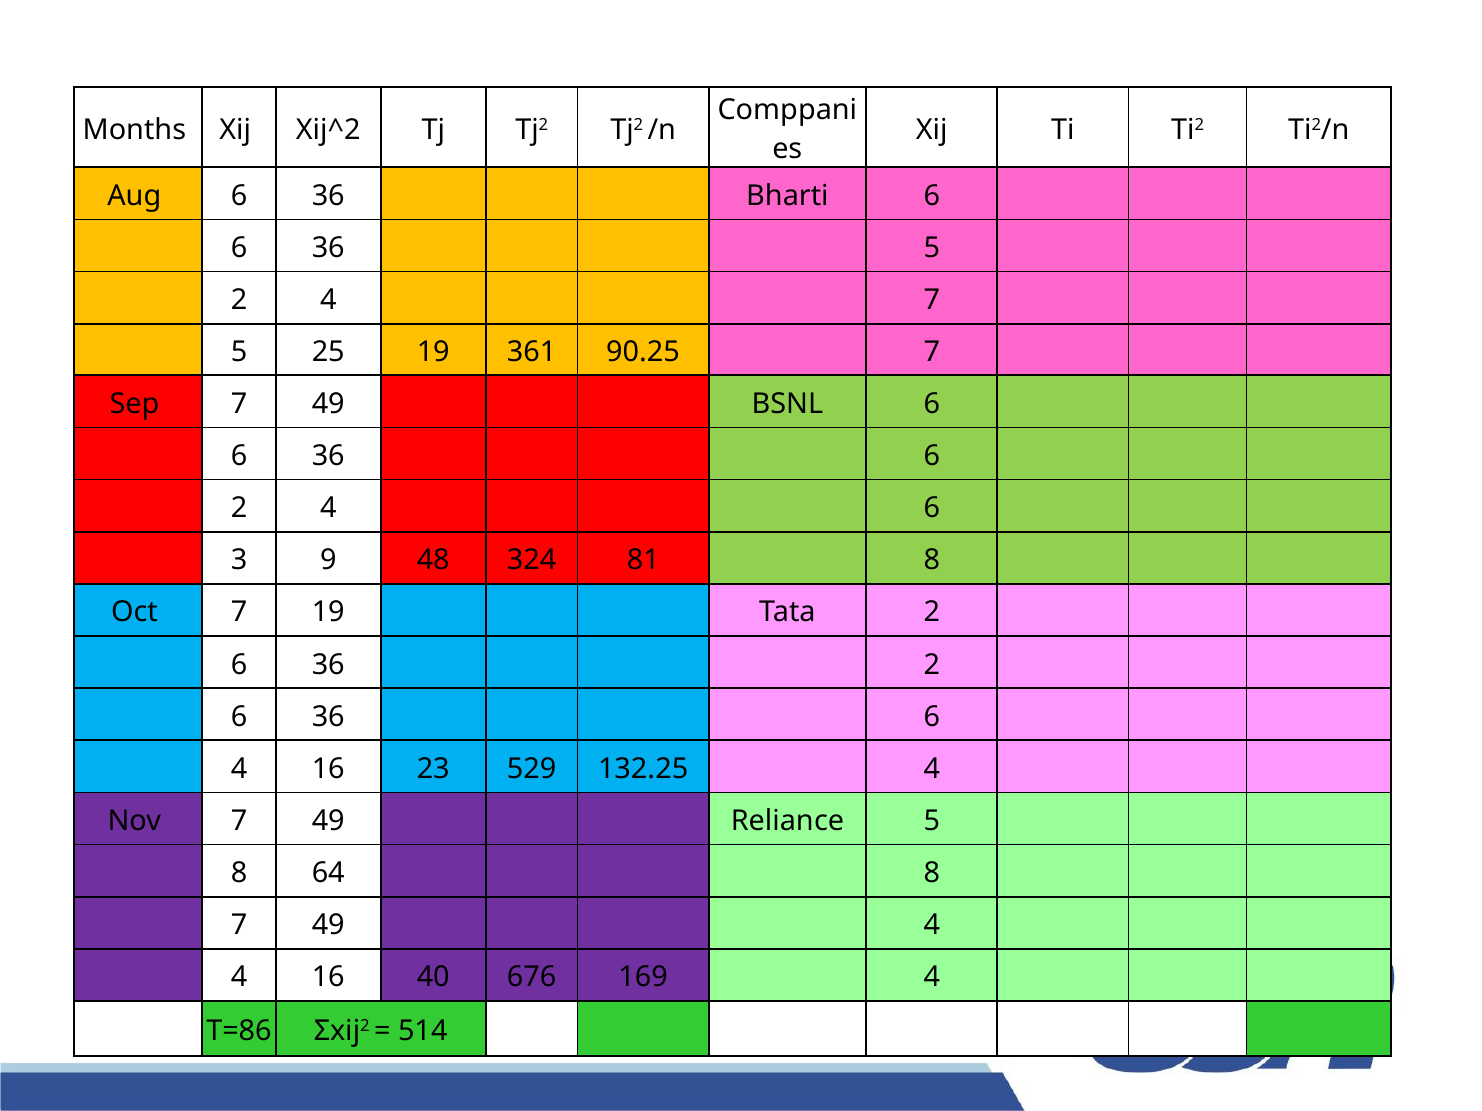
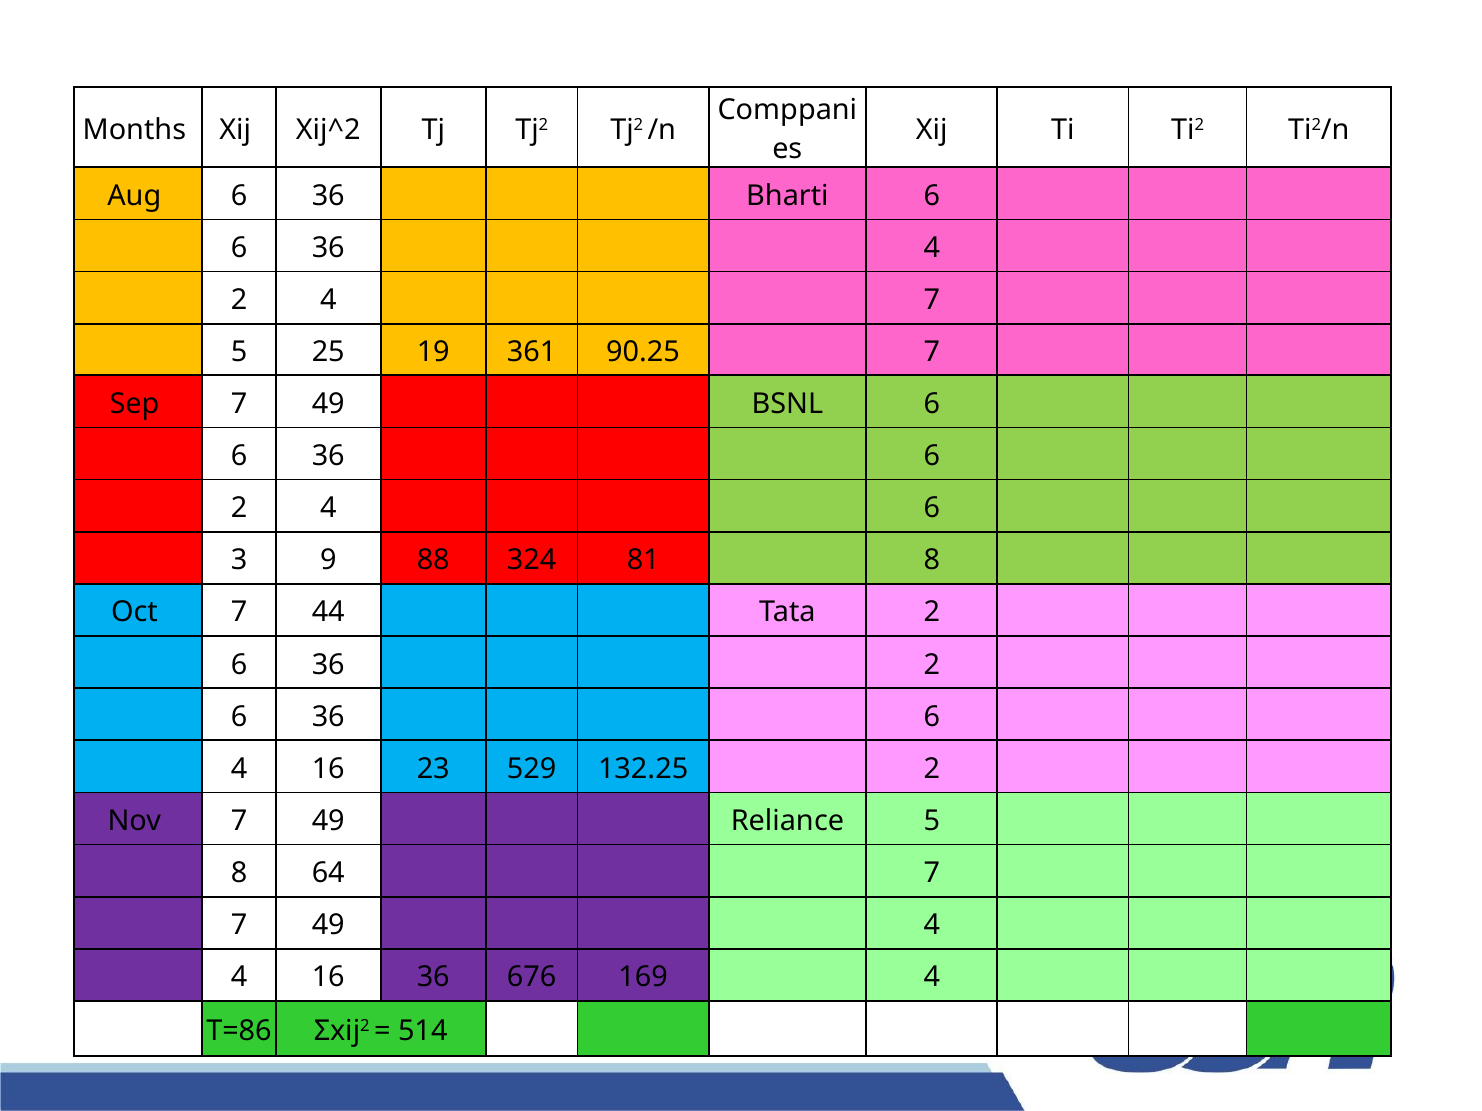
36 5: 5 -> 4 (932, 248)
48: 48 -> 88 (433, 560)
7 19: 19 -> 44 (328, 613)
132.25 4: 4 -> 2 (932, 769)
64 8: 8 -> 7 (932, 873)
16 40: 40 -> 36 (433, 978)
